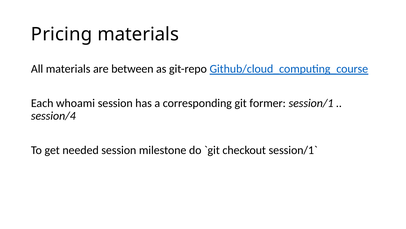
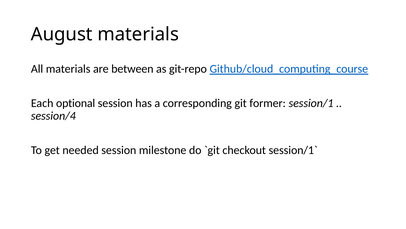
Pricing: Pricing -> August (62, 34)
whoami: whoami -> optional (76, 103)
